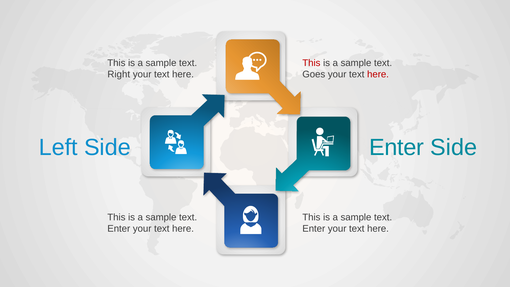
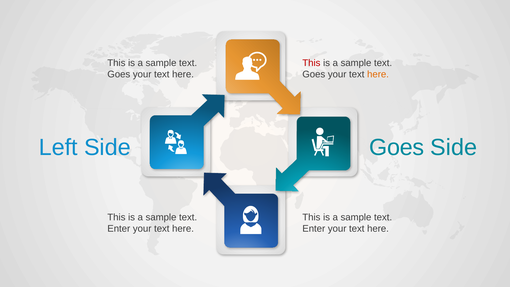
Right: Right -> Goes (119, 74)
here colour: red -> orange (378, 74)
Enter: Enter -> Goes (397, 147)
